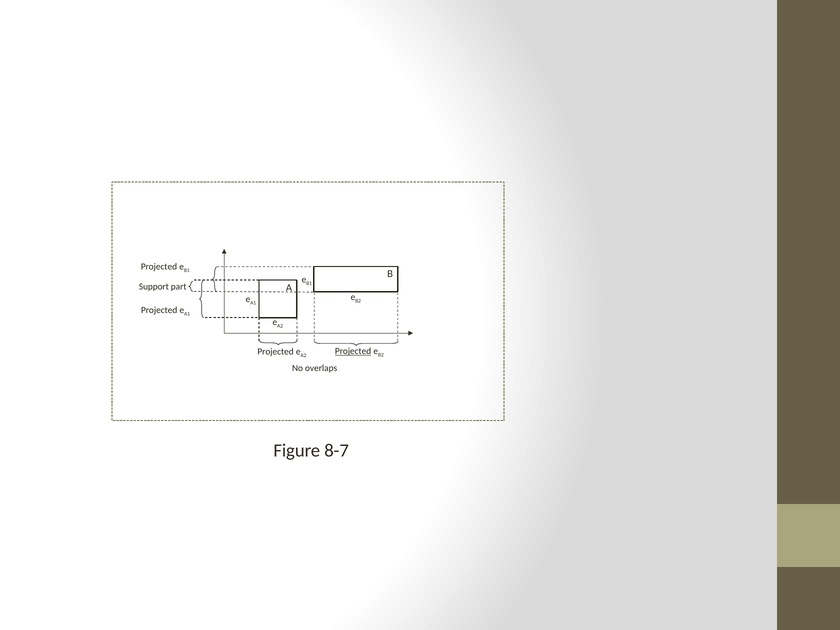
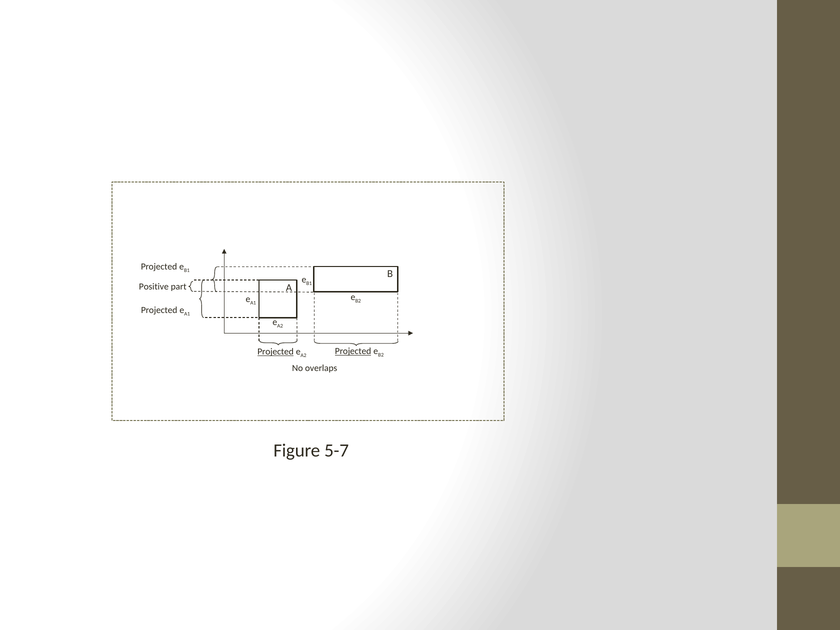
Support: Support -> Positive (154, 286)
Projected underline: none -> present (276, 352)
8-7: 8-7 -> 5-7 (337, 451)
